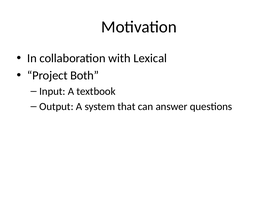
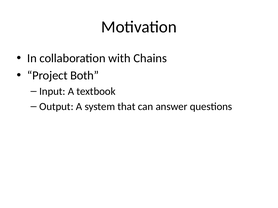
Lexical: Lexical -> Chains (150, 58)
